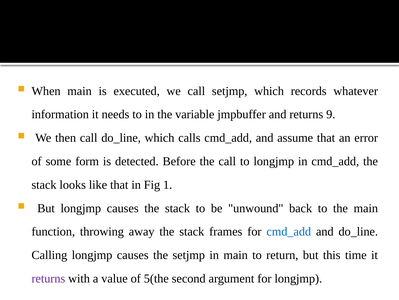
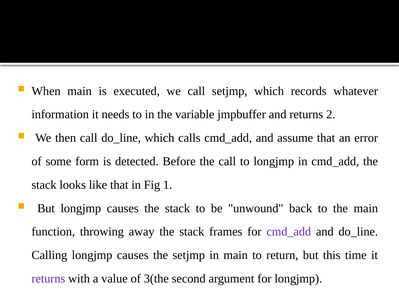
9: 9 -> 2 (331, 114)
cmd_add colour: blue -> purple (289, 231)
5(the: 5(the -> 3(the (156, 278)
